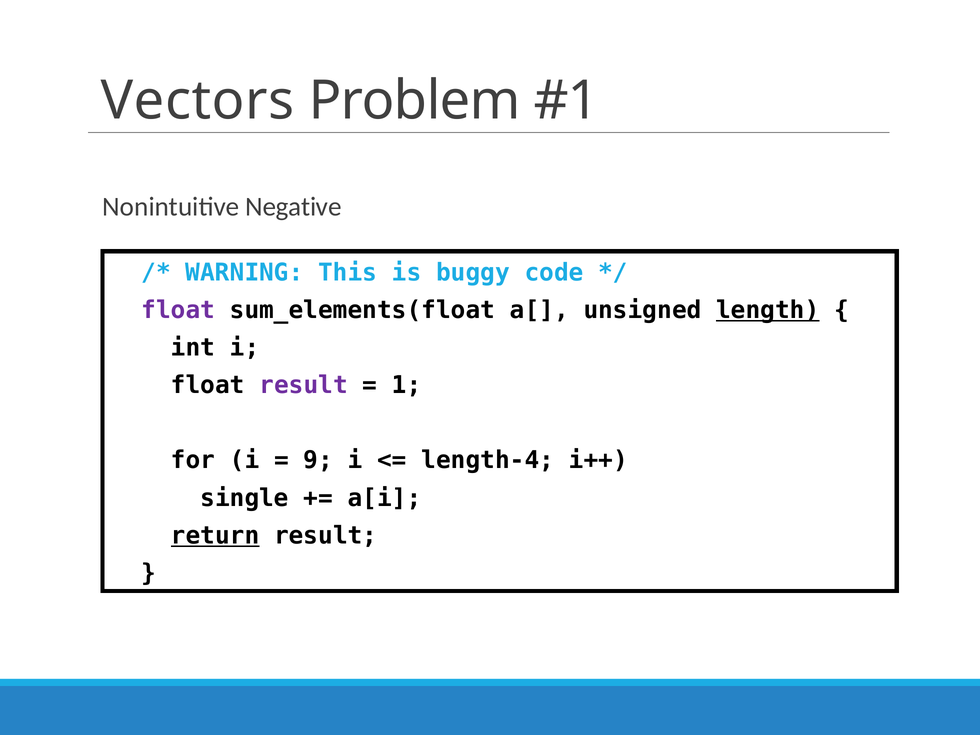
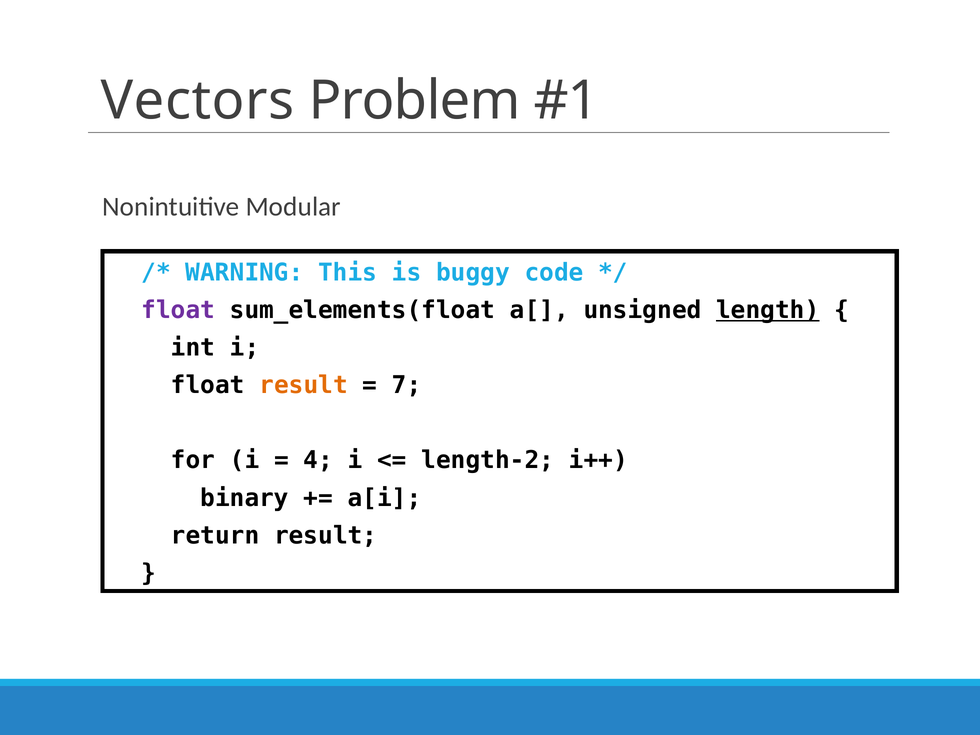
Negative: Negative -> Modular (293, 207)
result colour: purple -> orange (304, 385)
1: 1 -> 7 (407, 385)
9: 9 -> 4 (318, 460)
length-4: length-4 -> length-2 (488, 460)
single: single -> binary (245, 498)
return underline: present -> none (215, 536)
